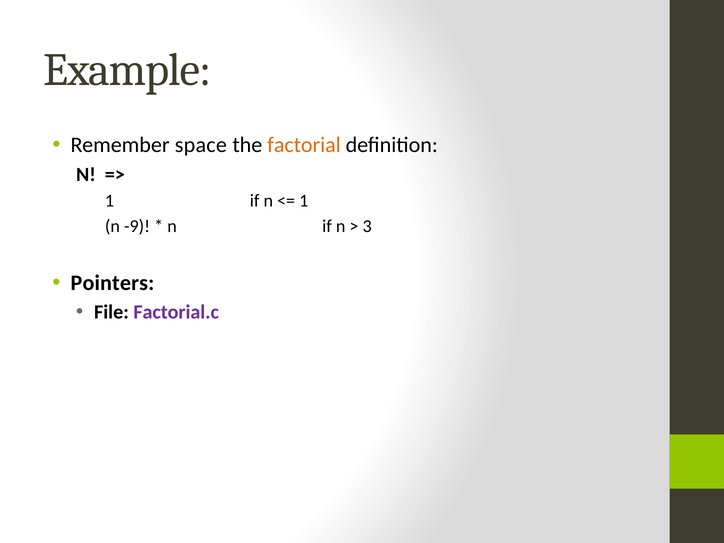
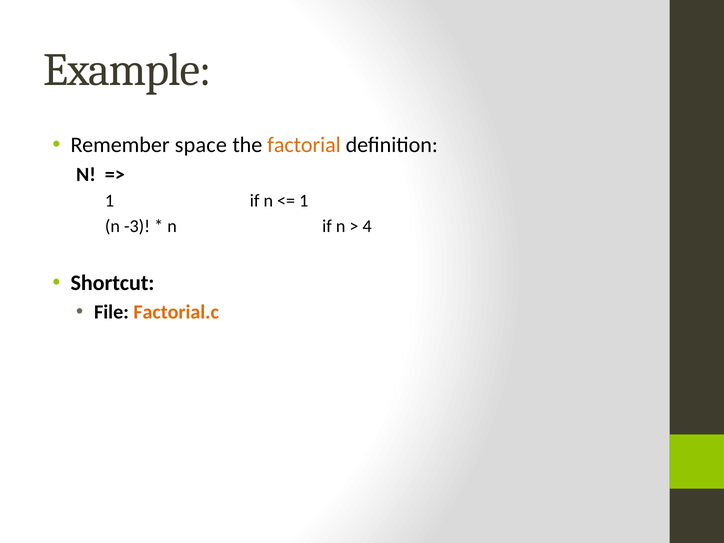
-9: -9 -> -3 (137, 226)
3: 3 -> 4 (367, 226)
Pointers: Pointers -> Shortcut (113, 283)
Factorial.c colour: purple -> orange (176, 312)
